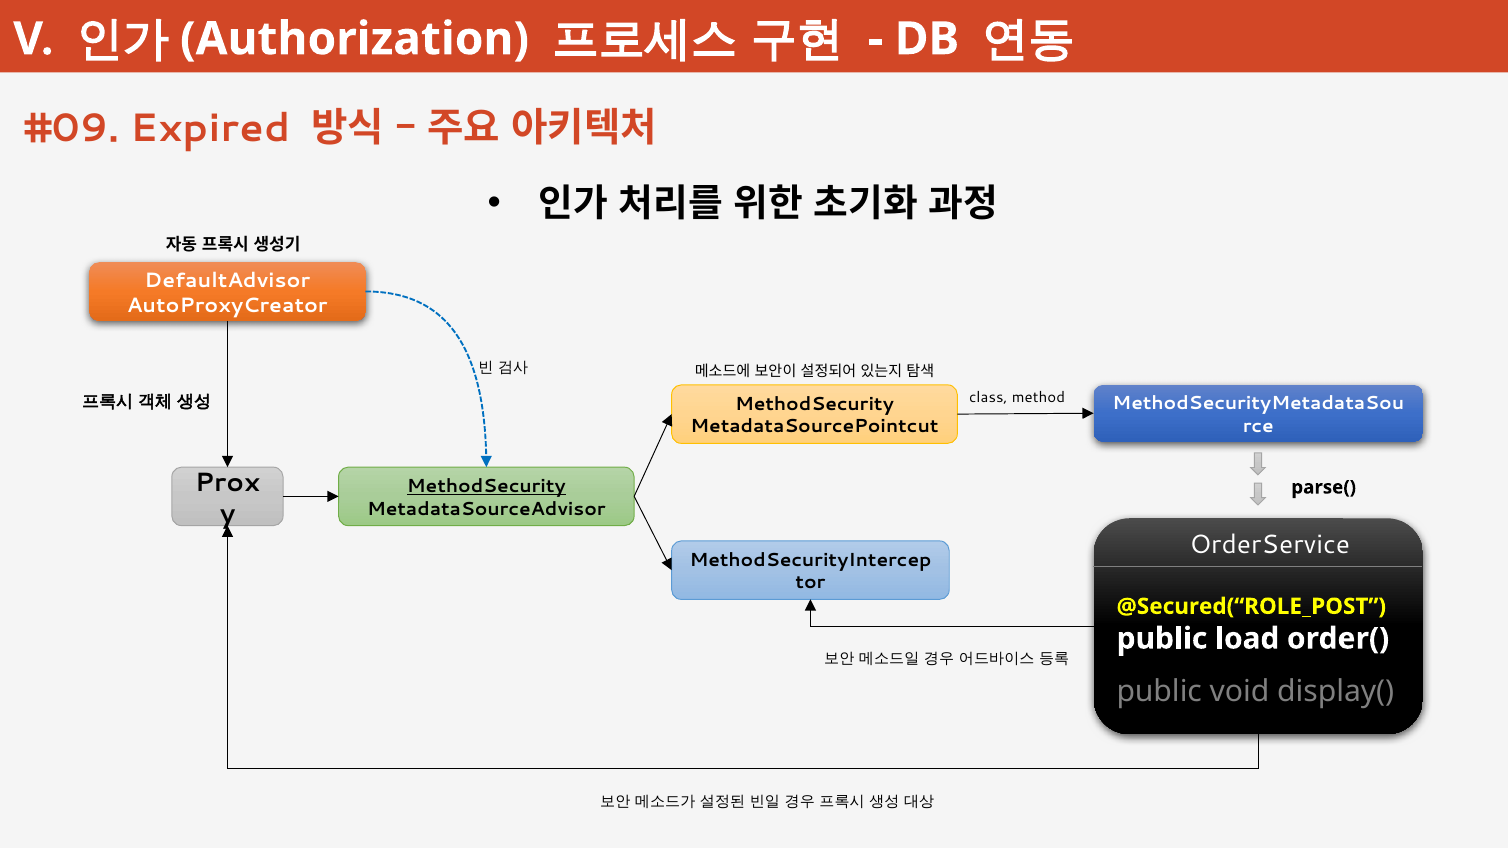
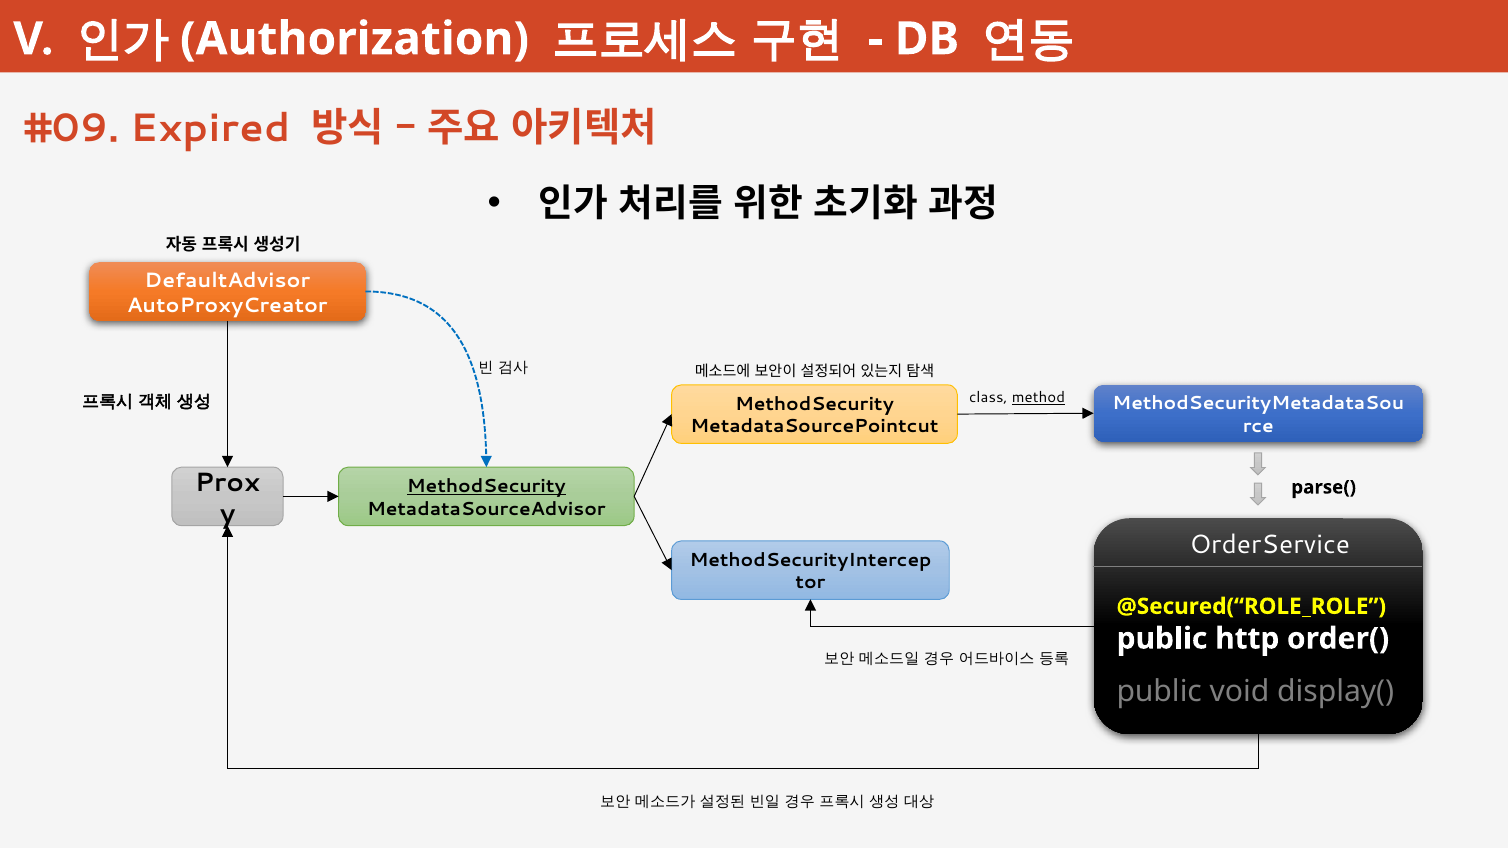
method underline: none -> present (1038, 398)
@Secured(“ROLE_POST: @Secured(“ROLE_POST -> @Secured(“ROLE_ROLE (1251, 607)
load: load -> http (1247, 639)
